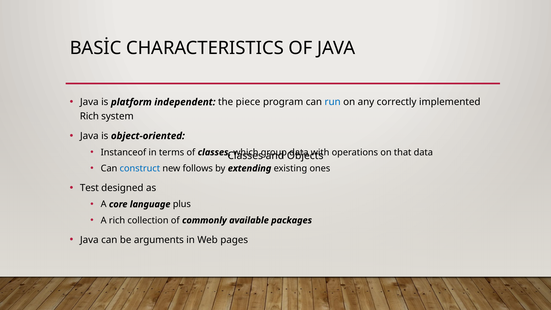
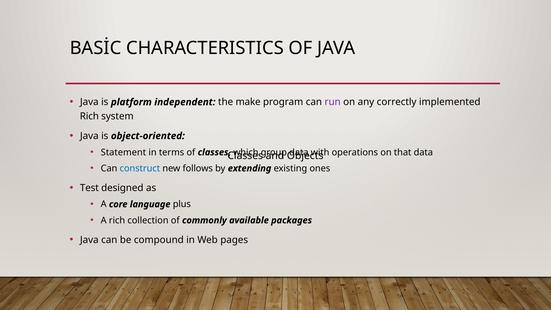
piece: piece -> make (248, 102)
run colour: blue -> purple (333, 102)
Instanceof: Instanceof -> Statement (123, 152)
arguments: arguments -> compound (159, 240)
